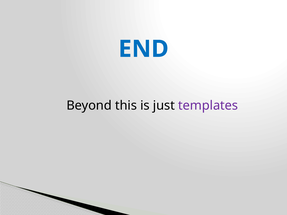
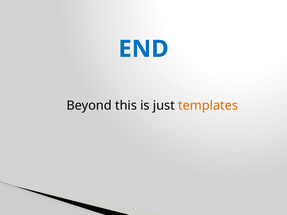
templates colour: purple -> orange (208, 106)
